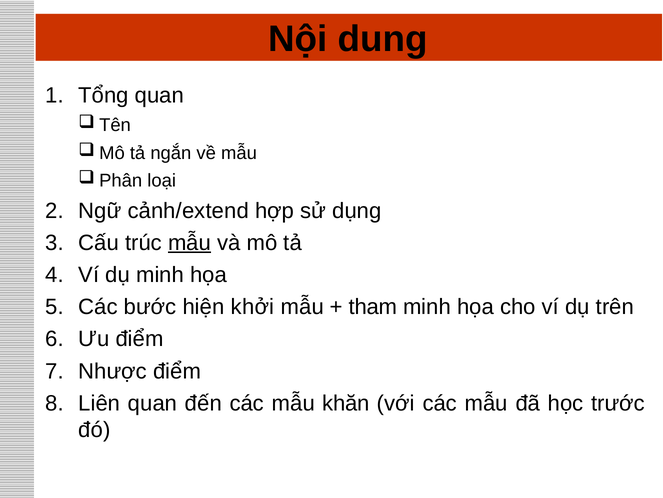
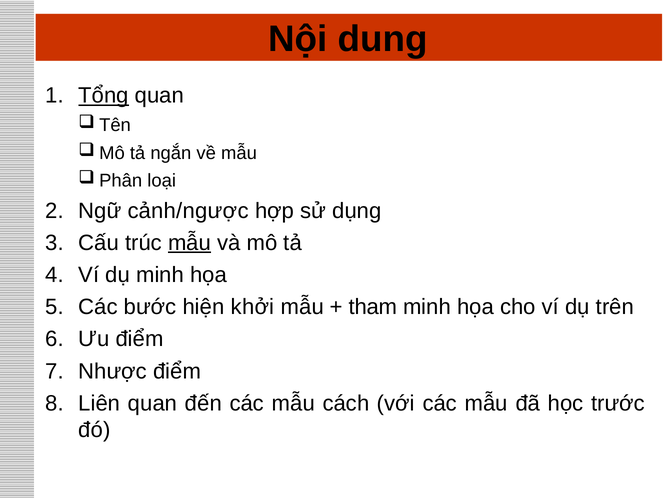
Tổng underline: none -> present (104, 95)
cảnh/extend: cảnh/extend -> cảnh/ngược (188, 210)
khăn: khăn -> cách (346, 403)
